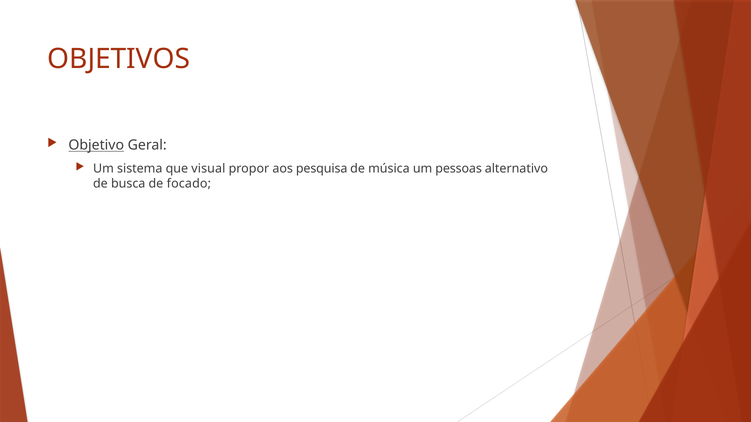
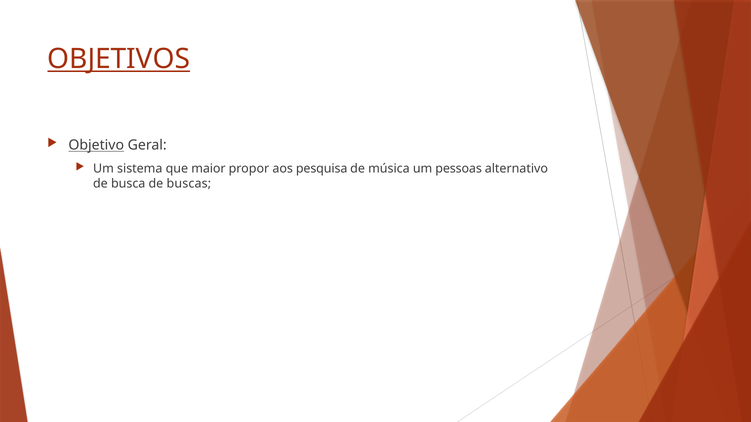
OBJETIVOS underline: none -> present (119, 59)
visual: visual -> maior (208, 169)
focado: focado -> buscas (189, 184)
